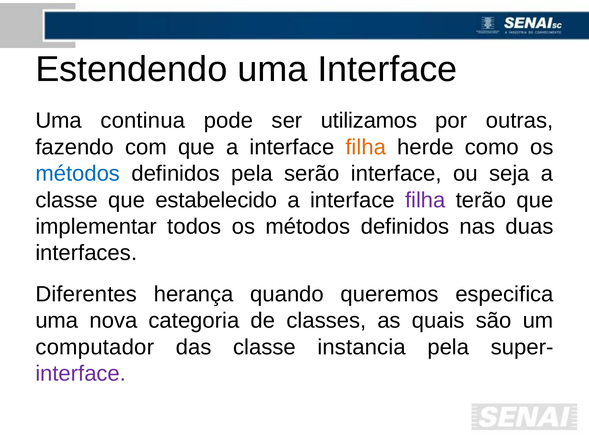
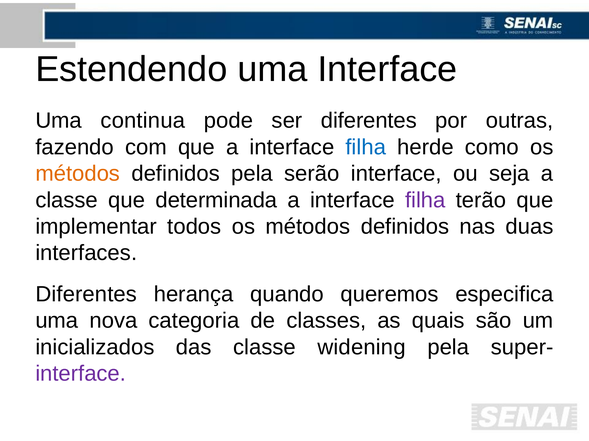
ser utilizamos: utilizamos -> diferentes (369, 121)
filha colour: orange -> blue (366, 147)
métodos colour: blue -> orange (78, 174)
estabelecido: estabelecido -> determinada (216, 200)
computador: computador -> inicializados (95, 348)
instancia: instancia -> widening (362, 348)
